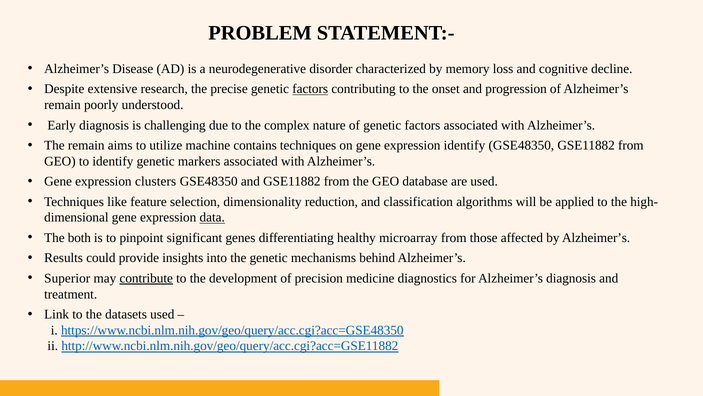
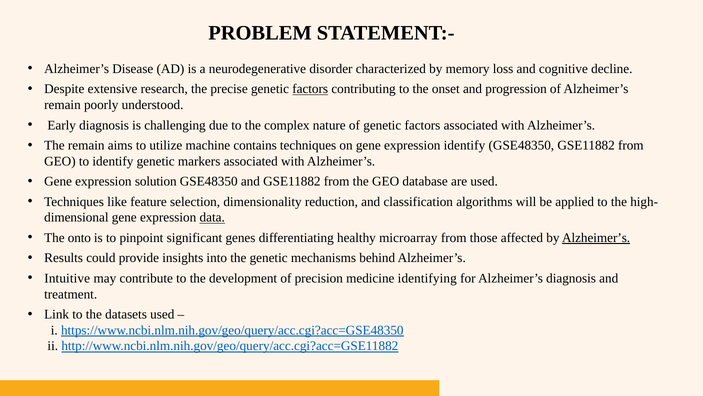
clusters: clusters -> solution (156, 181)
both: both -> onto (79, 237)
Alzheimer’s underline: none -> present (596, 237)
Superior: Superior -> Intuitive (67, 278)
contribute underline: present -> none (146, 278)
diagnostics: diagnostics -> identifying (427, 278)
